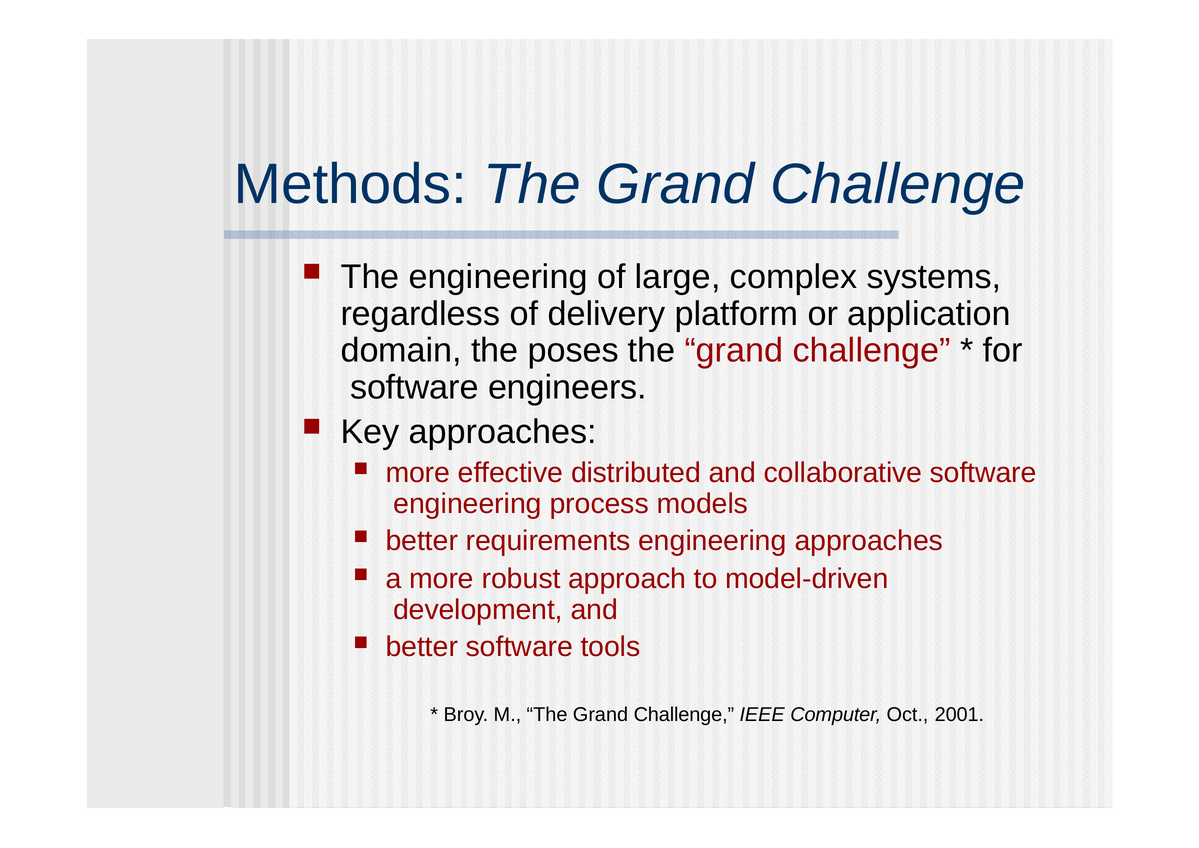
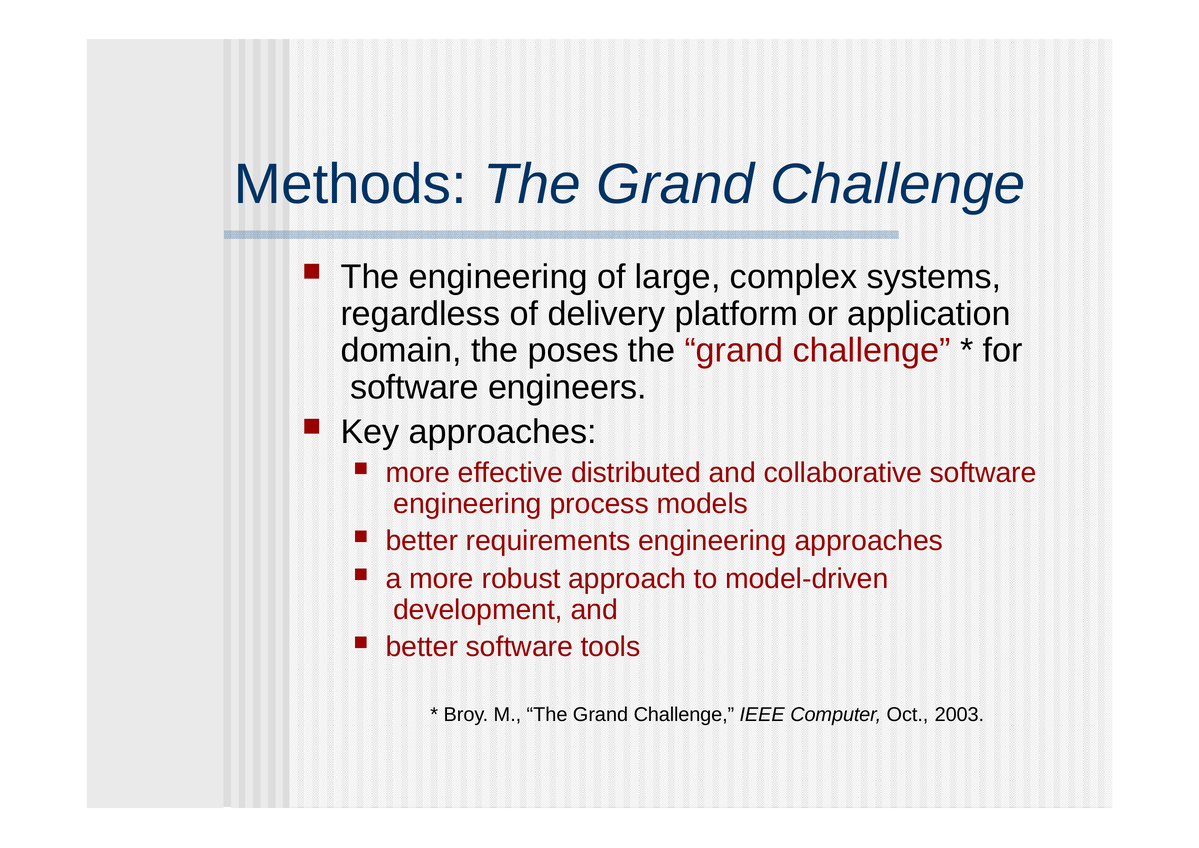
2001: 2001 -> 2003 (959, 715)
